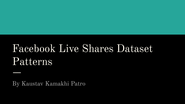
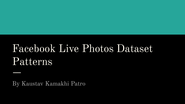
Shares: Shares -> Photos (98, 49)
